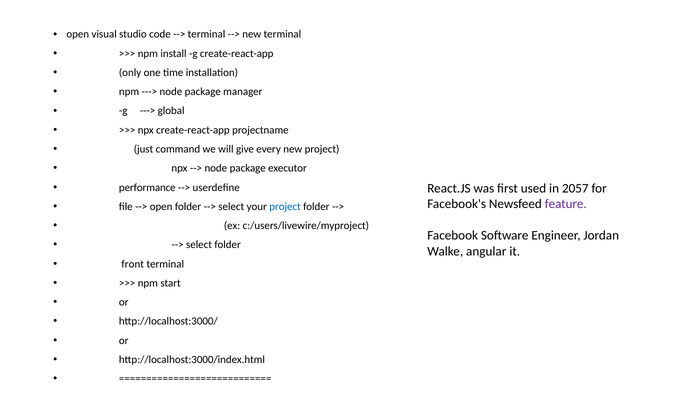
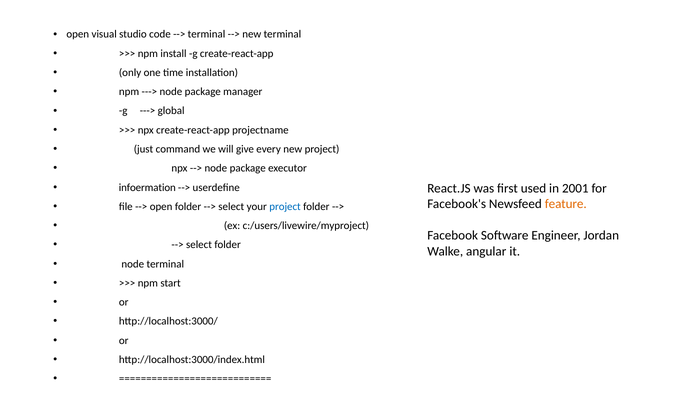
performance: performance -> infoermation (147, 187)
2057: 2057 -> 2001 (575, 188)
feature colour: purple -> orange (566, 204)
front: front -> node (133, 264)
